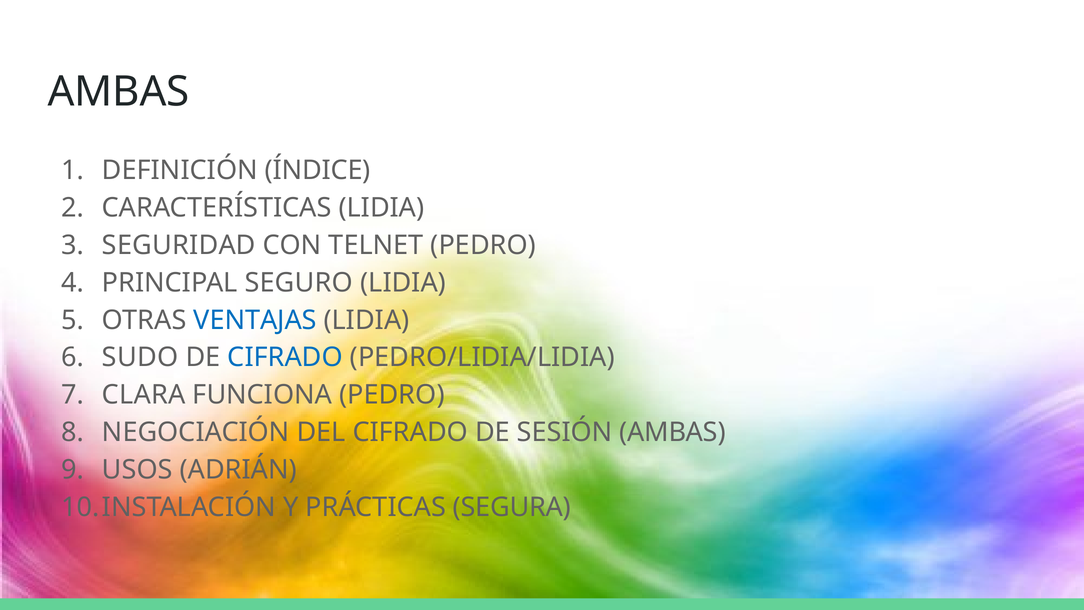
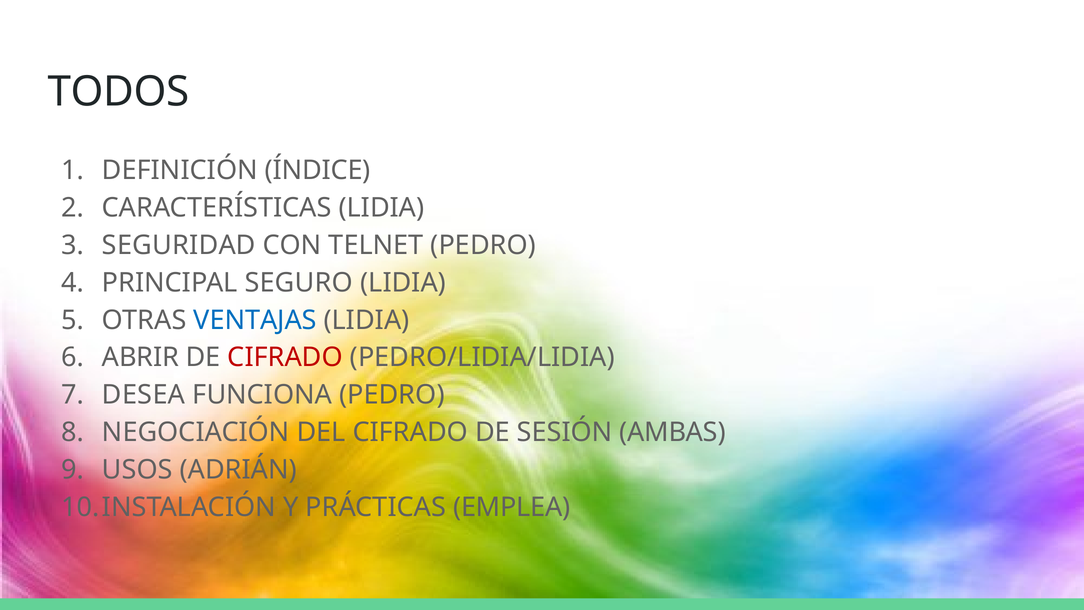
AMBAS: AMBAS -> TODOS (119, 92)
SUDO: SUDO -> ABRIR (140, 357)
CIFRADO colour: blue -> red (285, 357)
CLARA: CLARA -> DESEA (144, 395)
SEGURA: SEGURA -> EMPLEA (512, 507)
